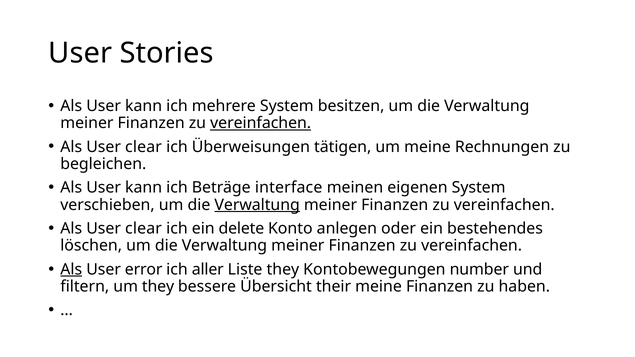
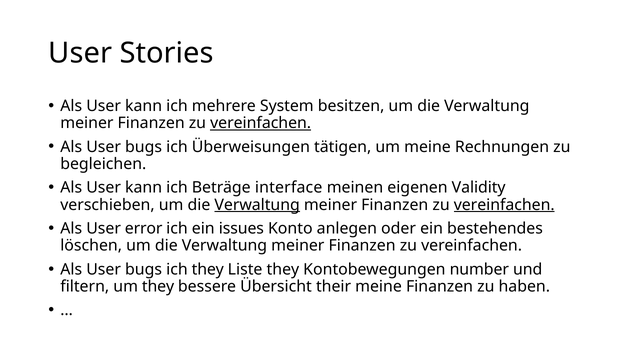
clear: clear -> bugs (144, 147)
eigenen System: System -> Validity (479, 188)
vereinfachen underline: none -> present (504, 205)
clear: clear -> error (144, 229)
delete: delete -> issues (241, 229)
Als underline: present -> none (71, 270)
error: error -> bugs (144, 270)
ich aller: aller -> they (208, 270)
